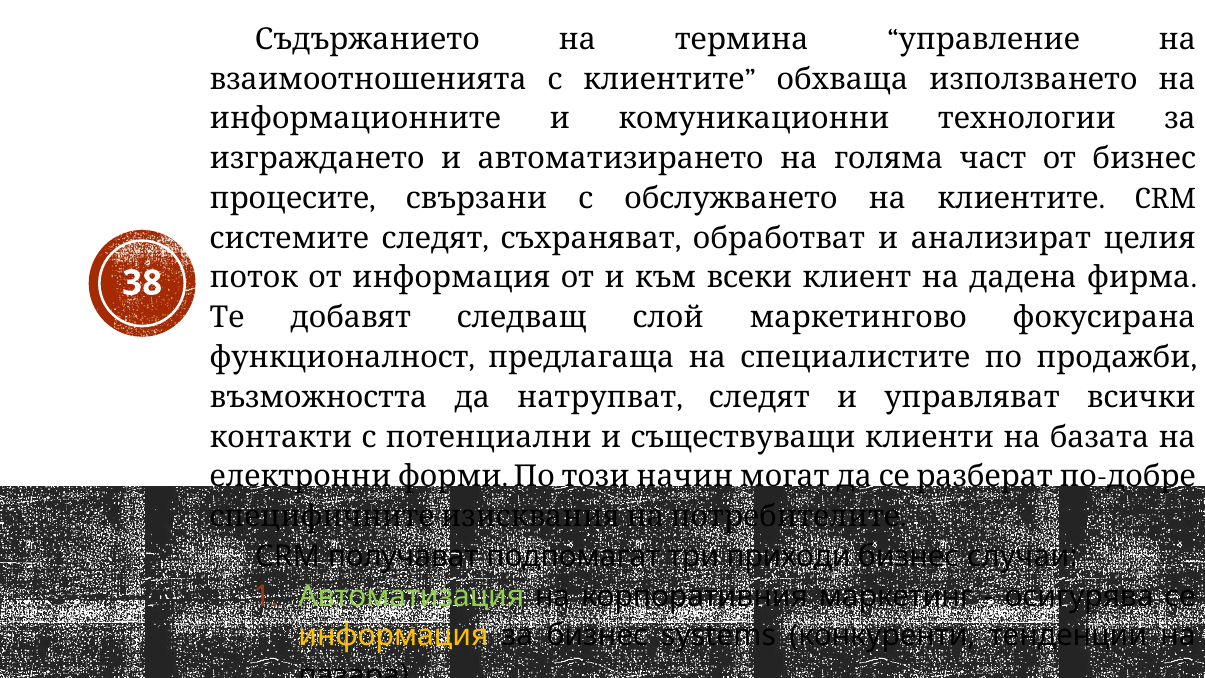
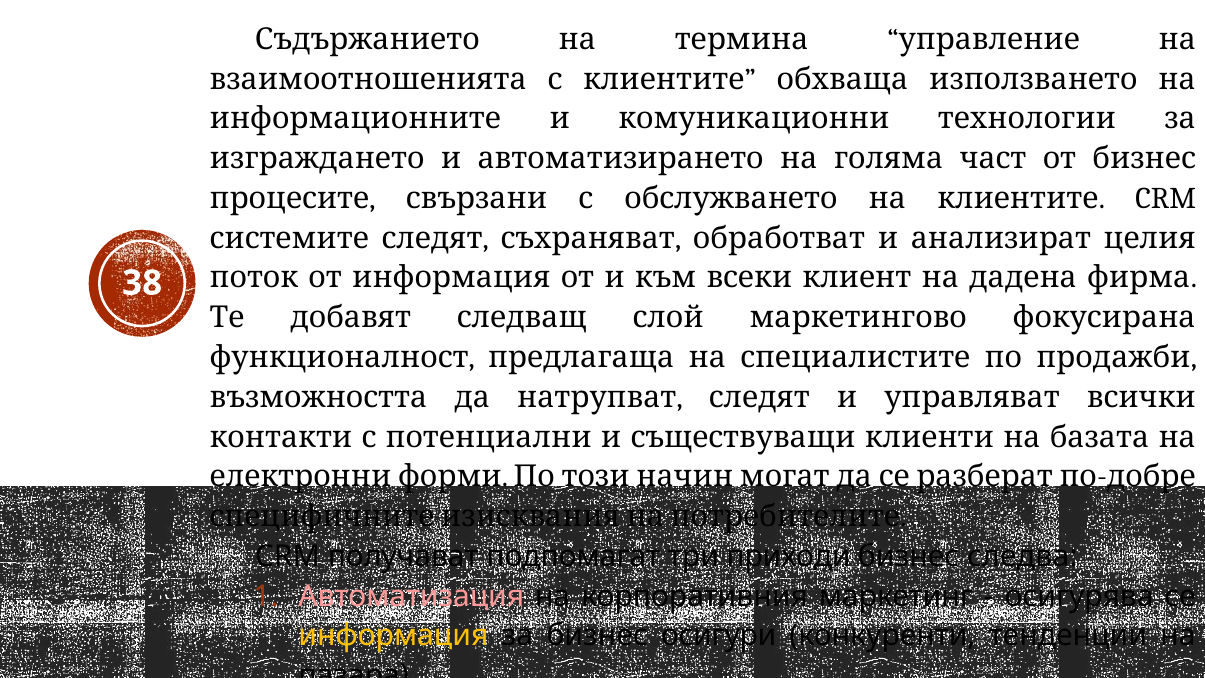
случаи: случаи -> следва (1022, 556)
Автоматизация colour: light green -> pink (411, 596)
systems: systems -> осигури (719, 636)
